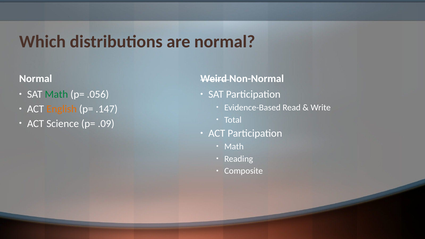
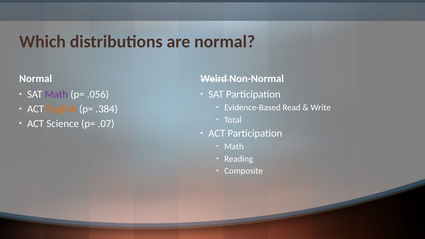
Math colour: green -> purple (56, 94)
.147: .147 -> .384 (107, 109)
.09: .09 -> .07 (106, 124)
